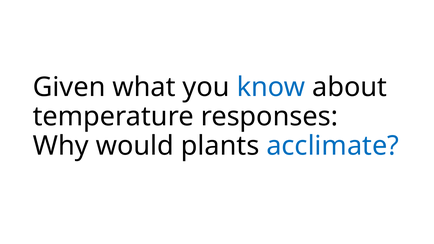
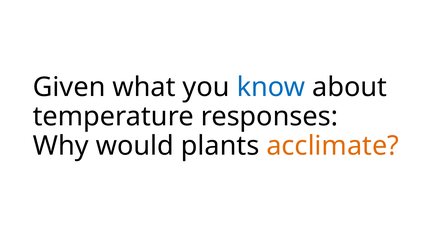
acclimate colour: blue -> orange (333, 146)
